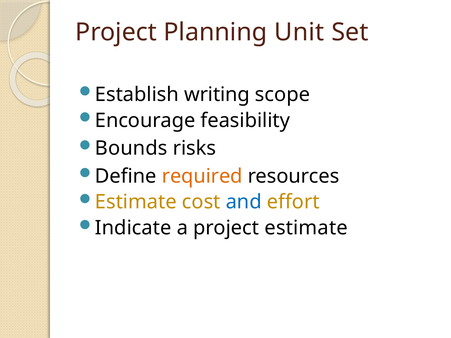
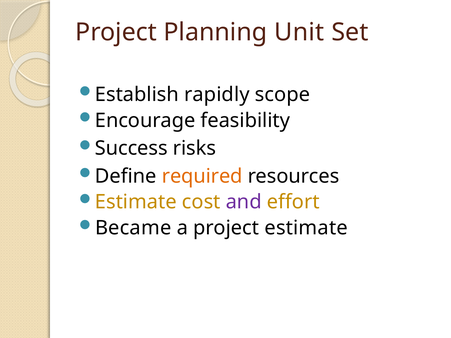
writing: writing -> rapidly (217, 95)
Bounds: Bounds -> Success (131, 148)
and colour: blue -> purple (244, 202)
Indicate: Indicate -> Became (133, 228)
